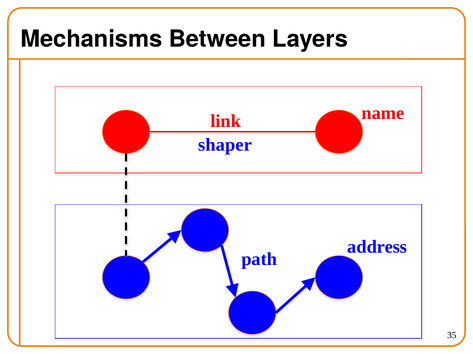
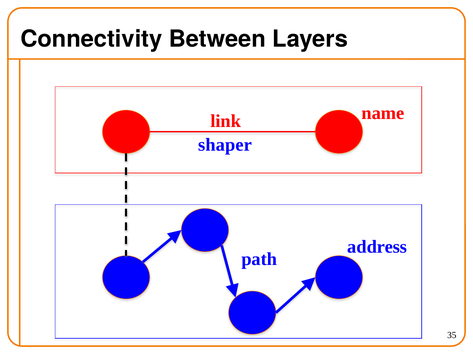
Mechanisms: Mechanisms -> Connectivity (91, 39)
